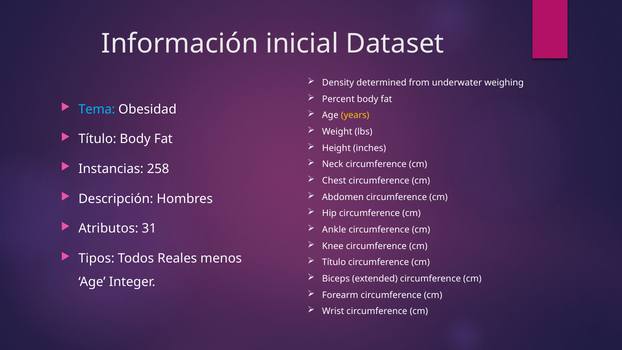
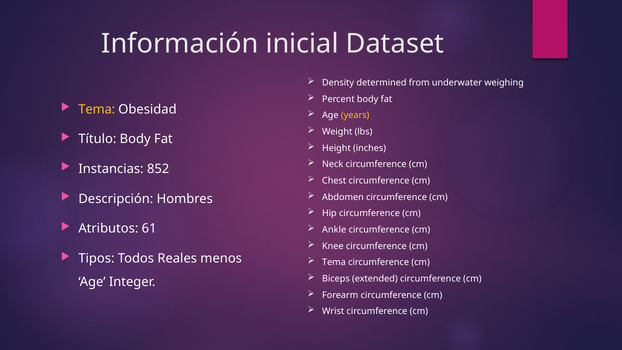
Tema colour: light blue -> yellow (97, 109)
258: 258 -> 852 (158, 169)
31: 31 -> 61 (149, 229)
Título: Título -> Tema (334, 262)
